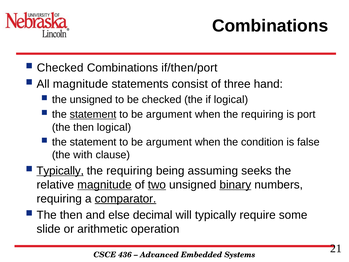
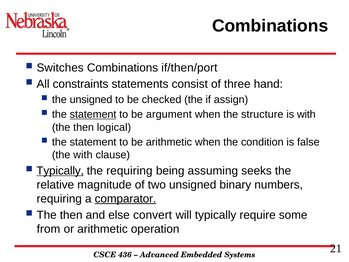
Checked: Checked -> Switches (60, 68)
All magnitude: magnitude -> constraints (81, 84)
if logical: logical -> assign (231, 99)
when the requiring: requiring -> structure (262, 114)
is port: port -> with (306, 114)
argument: argument -> arithmetic (169, 142)
magnitude underline: present -> none (104, 185)
two underline: present -> none (157, 185)
binary underline: present -> none (235, 185)
decimal: decimal -> convert (153, 215)
slide: slide -> from (49, 229)
